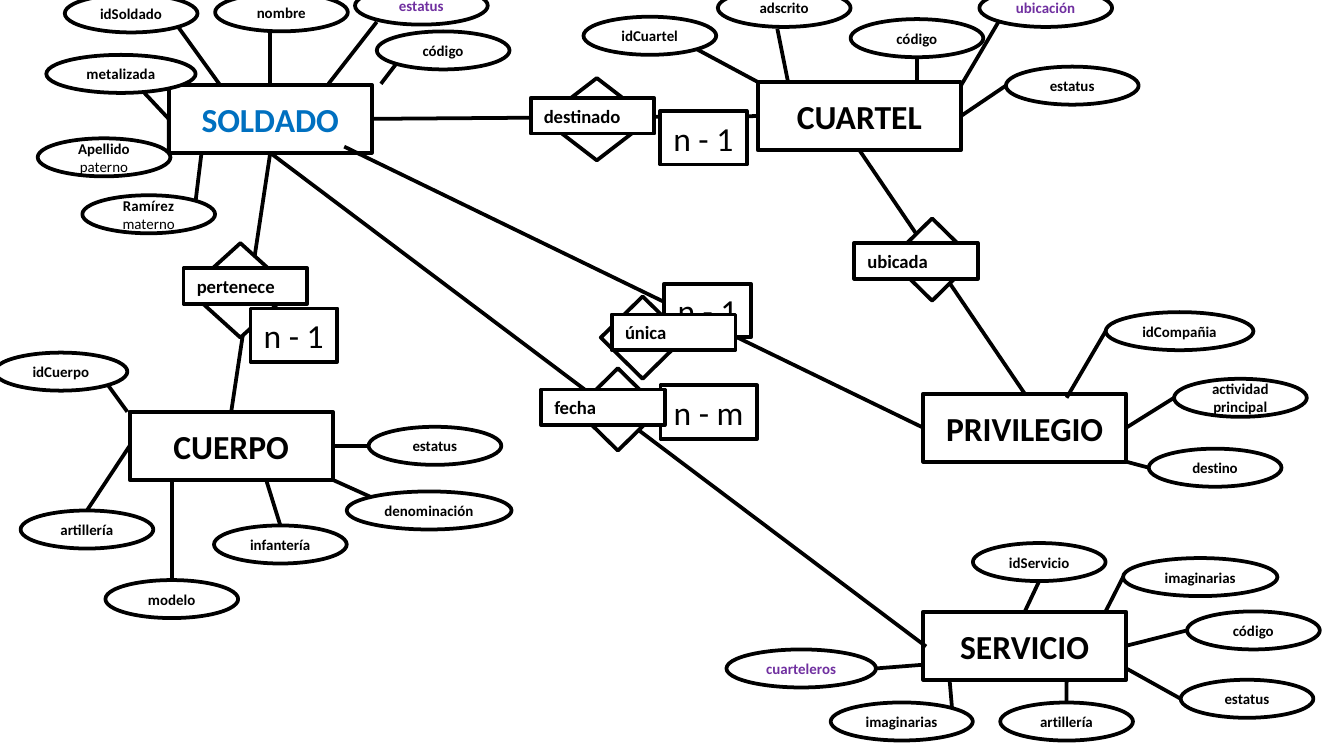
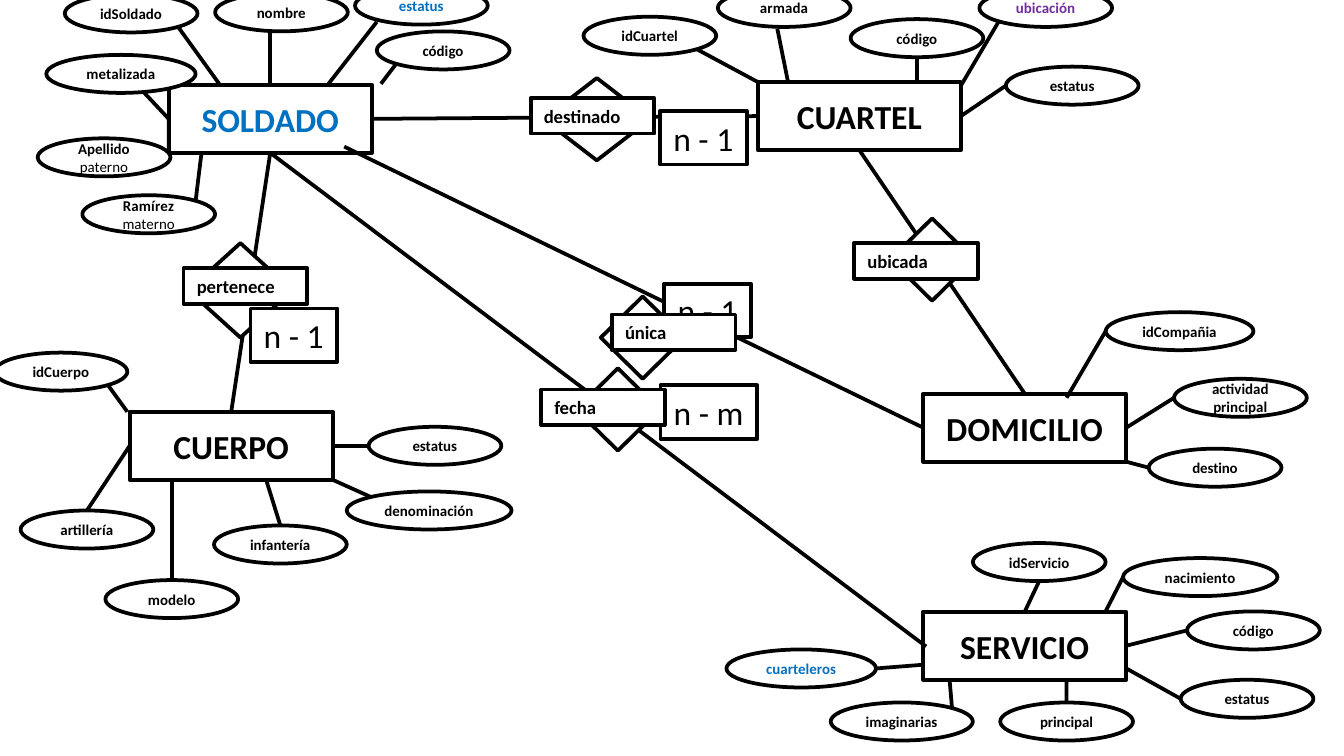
estatus colour: purple -> blue (421, 7)
adscrito: adscrito -> armada (784, 9)
PRIVILEGIO: PRIVILEGIO -> DOMICILIO (1025, 430)
imaginarias: imaginarias -> nacimiento (1200, 578)
cuarteleros colour: purple -> blue (801, 670)
artillería: artillería -> principal (1067, 723)
